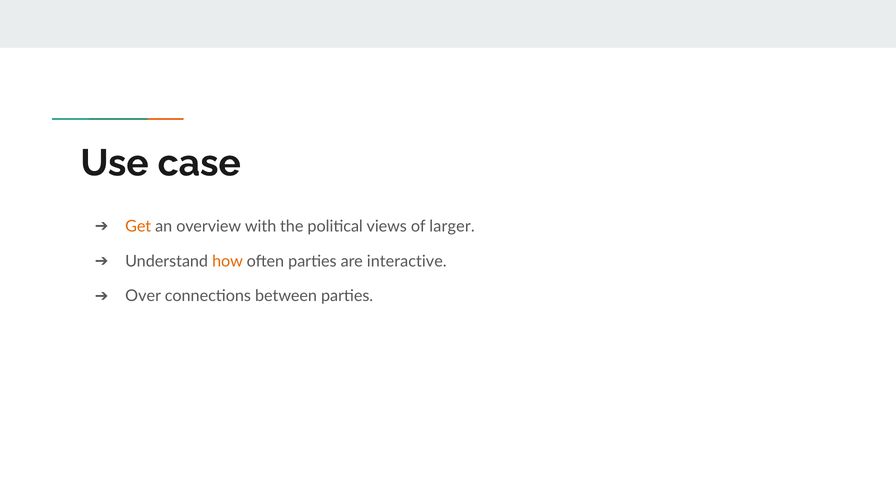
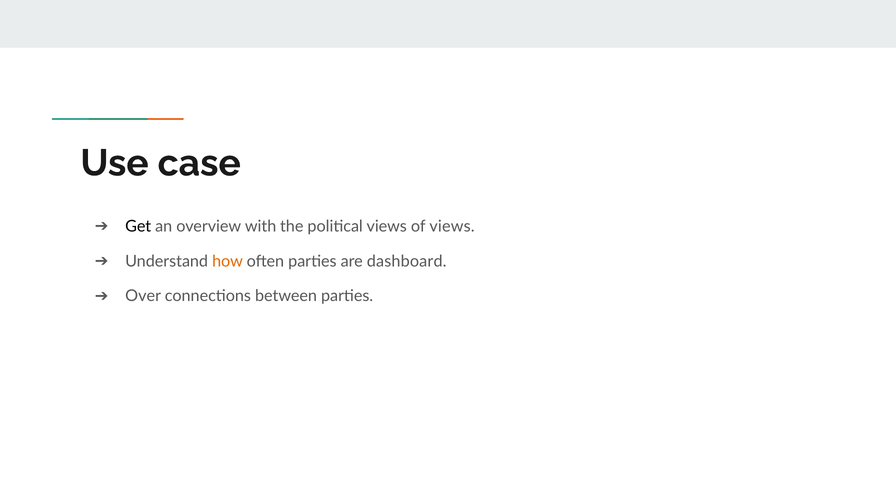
Get colour: orange -> black (138, 226)
of larger: larger -> views (452, 226)
interactive: interactive -> dashboard (407, 261)
